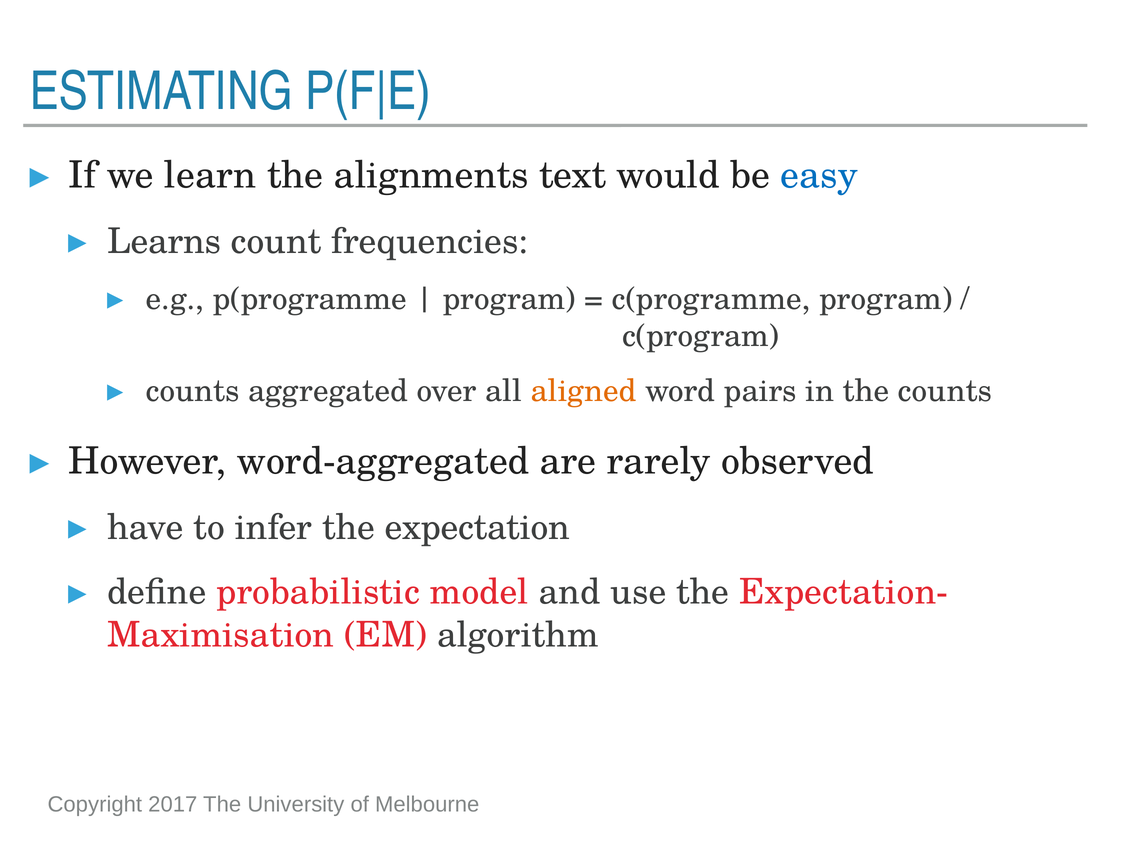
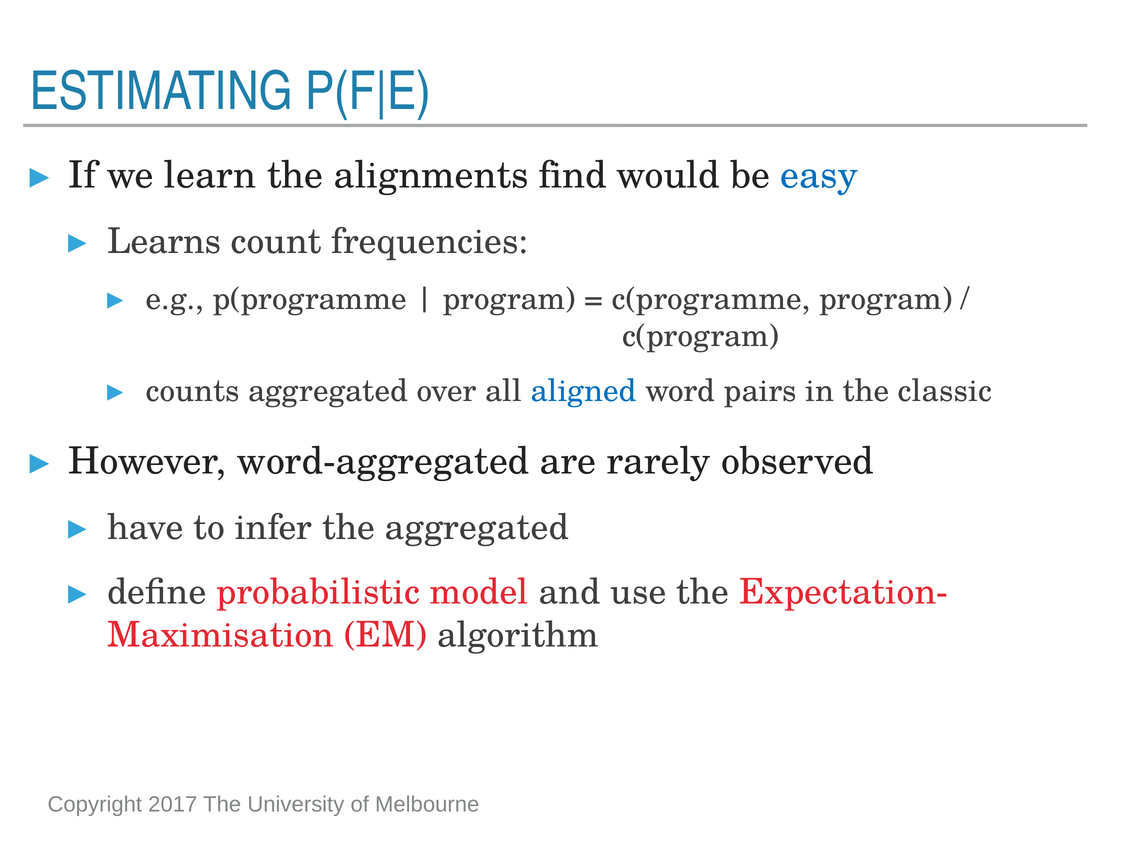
text: text -> find (573, 176)
aligned colour: orange -> blue (583, 391)
the counts: counts -> classic (945, 391)
the expectation: expectation -> aggregated (477, 528)
